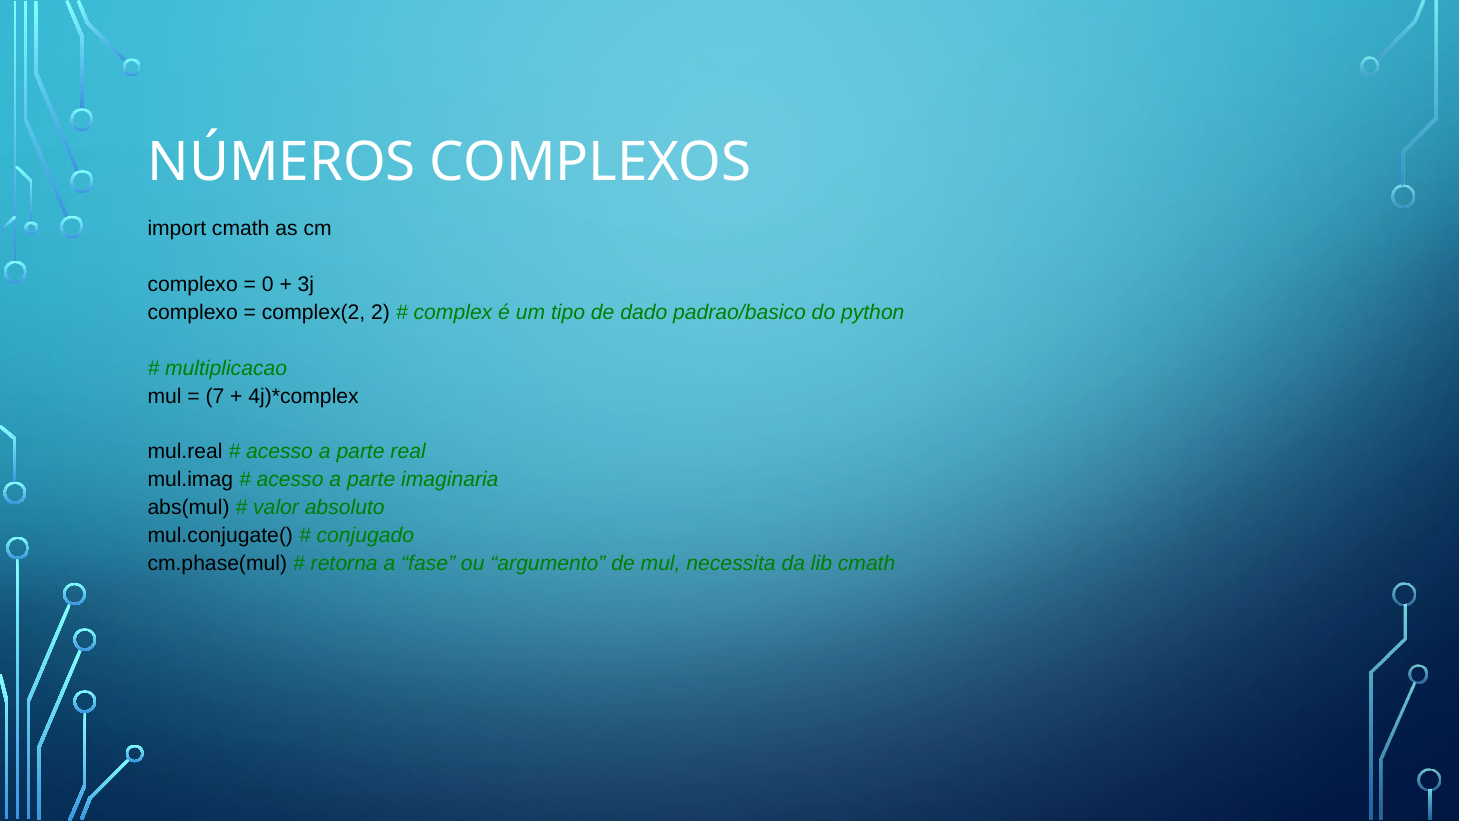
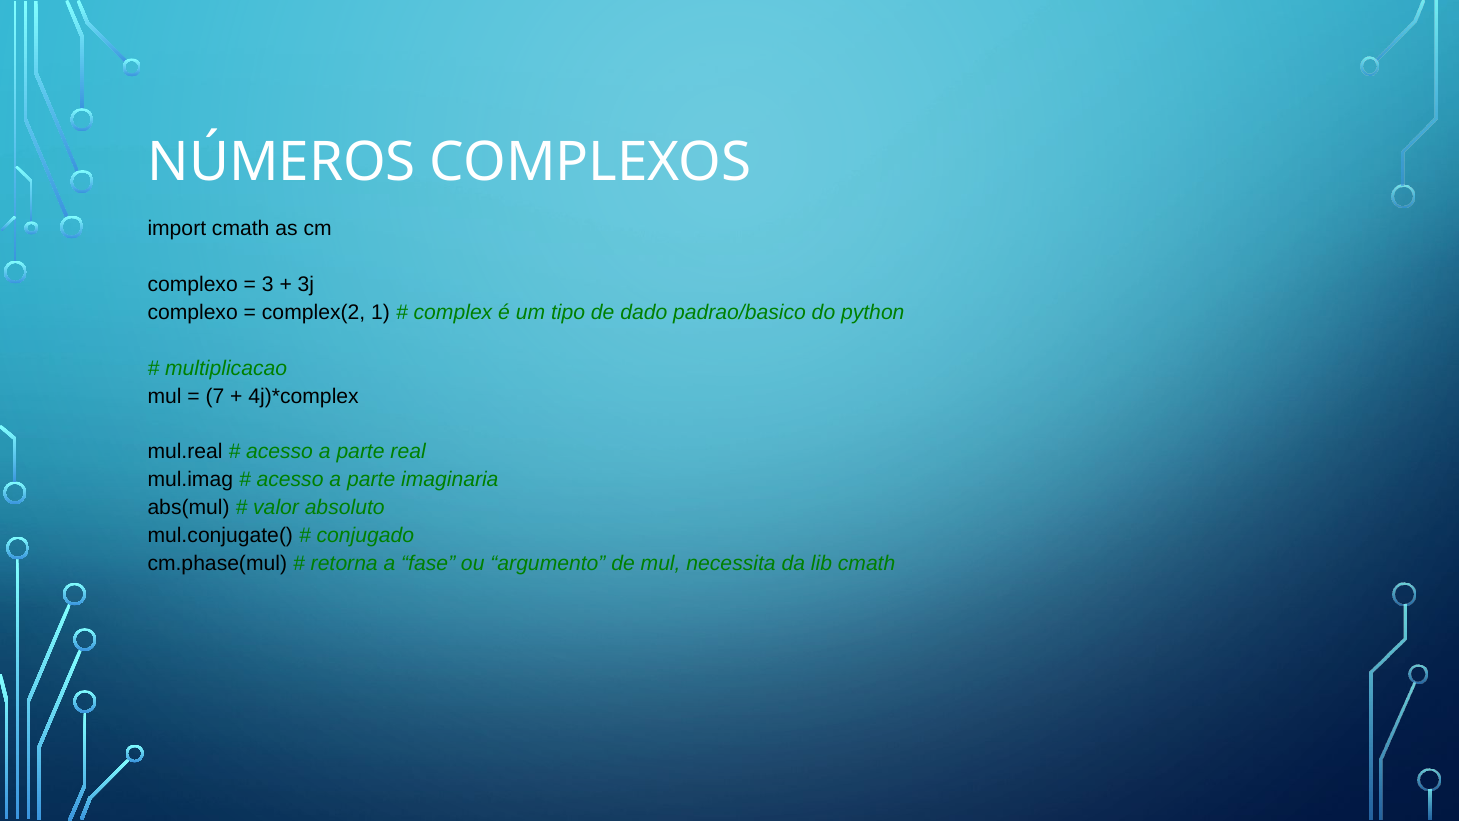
0: 0 -> 3 (268, 285)
2: 2 -> 1 (381, 312)
